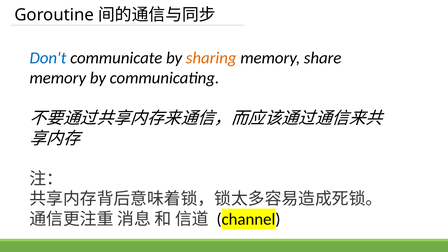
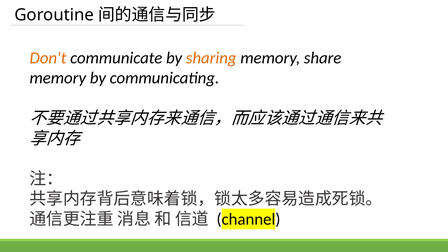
Don't colour: blue -> orange (48, 58)
